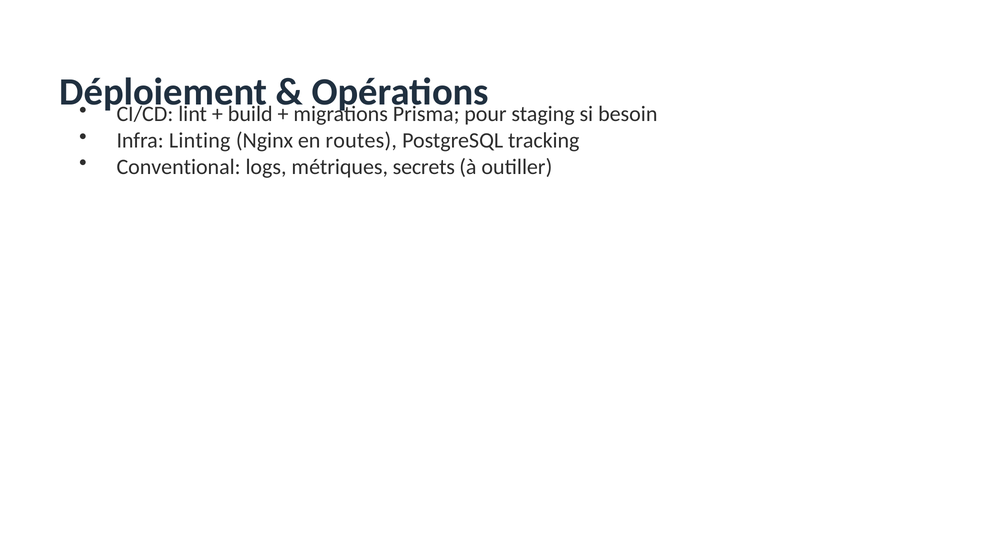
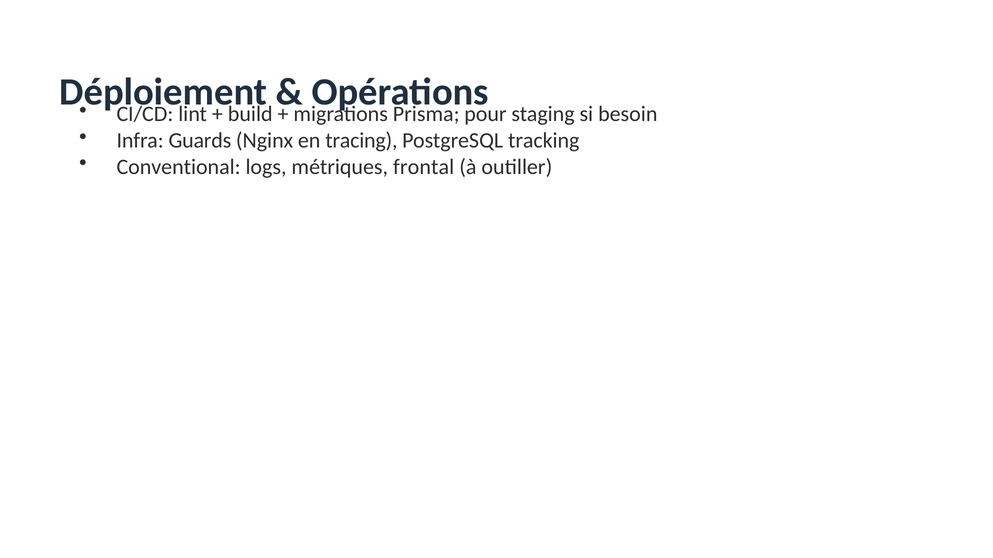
Linting: Linting -> Guards (200, 141)
routes: routes -> tracing (361, 141)
secrets: secrets -> frontal (424, 167)
